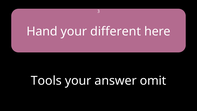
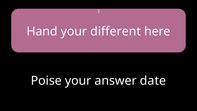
Tools: Tools -> Poise (46, 81)
omit: omit -> date (153, 81)
